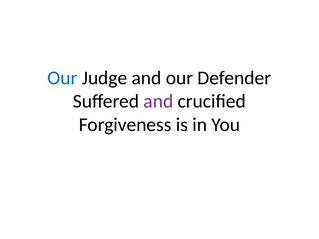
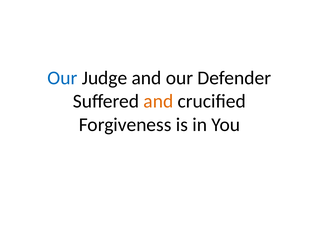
and colour: purple -> orange (158, 101)
